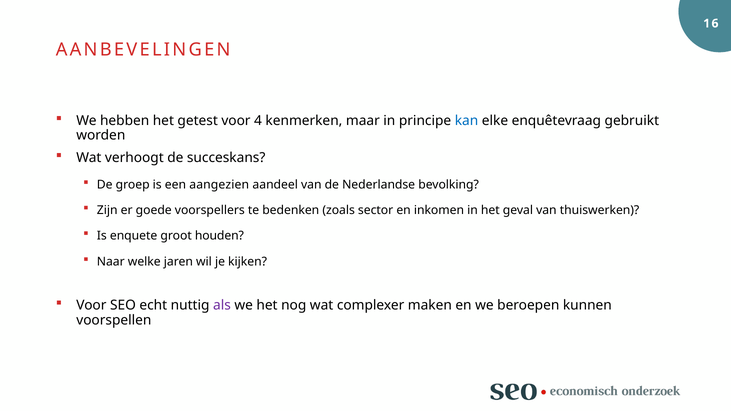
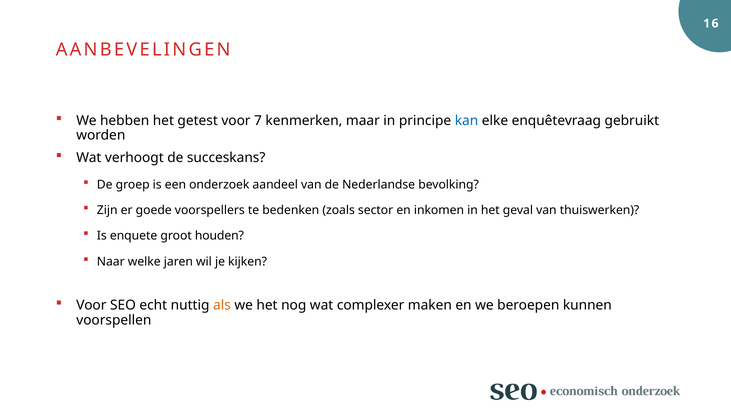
4: 4 -> 7 (258, 121)
aangezien: aangezien -> onderzoek (219, 185)
als colour: purple -> orange (222, 306)
